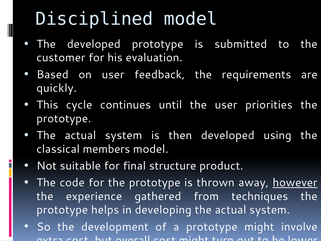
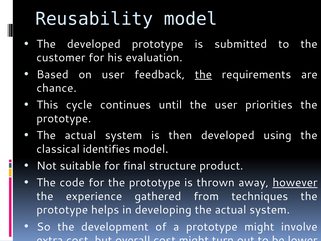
Disciplined: Disciplined -> Reusability (94, 19)
the underline: none -> present (203, 74)
quickly: quickly -> chance (57, 88)
members: members -> identifies (106, 149)
